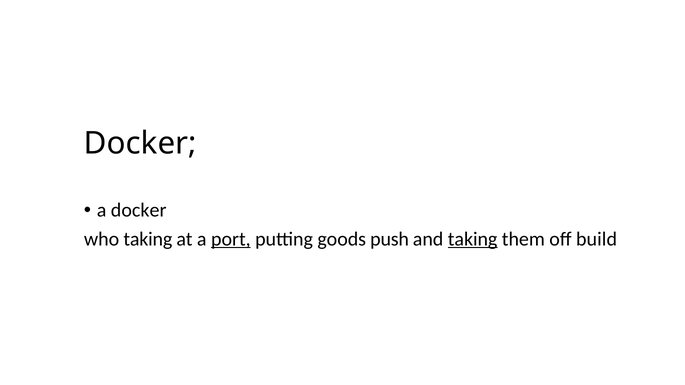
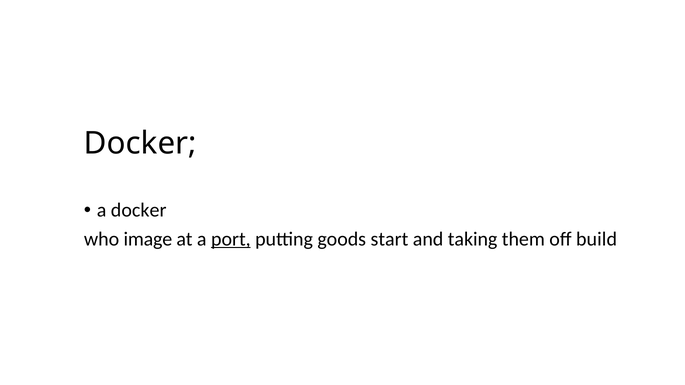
who taking: taking -> image (148, 239)
push: push -> start (389, 239)
taking underline: present -> none (473, 239)
